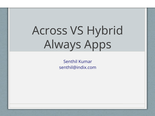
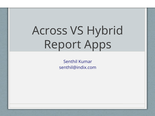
Always: Always -> Report (63, 45)
